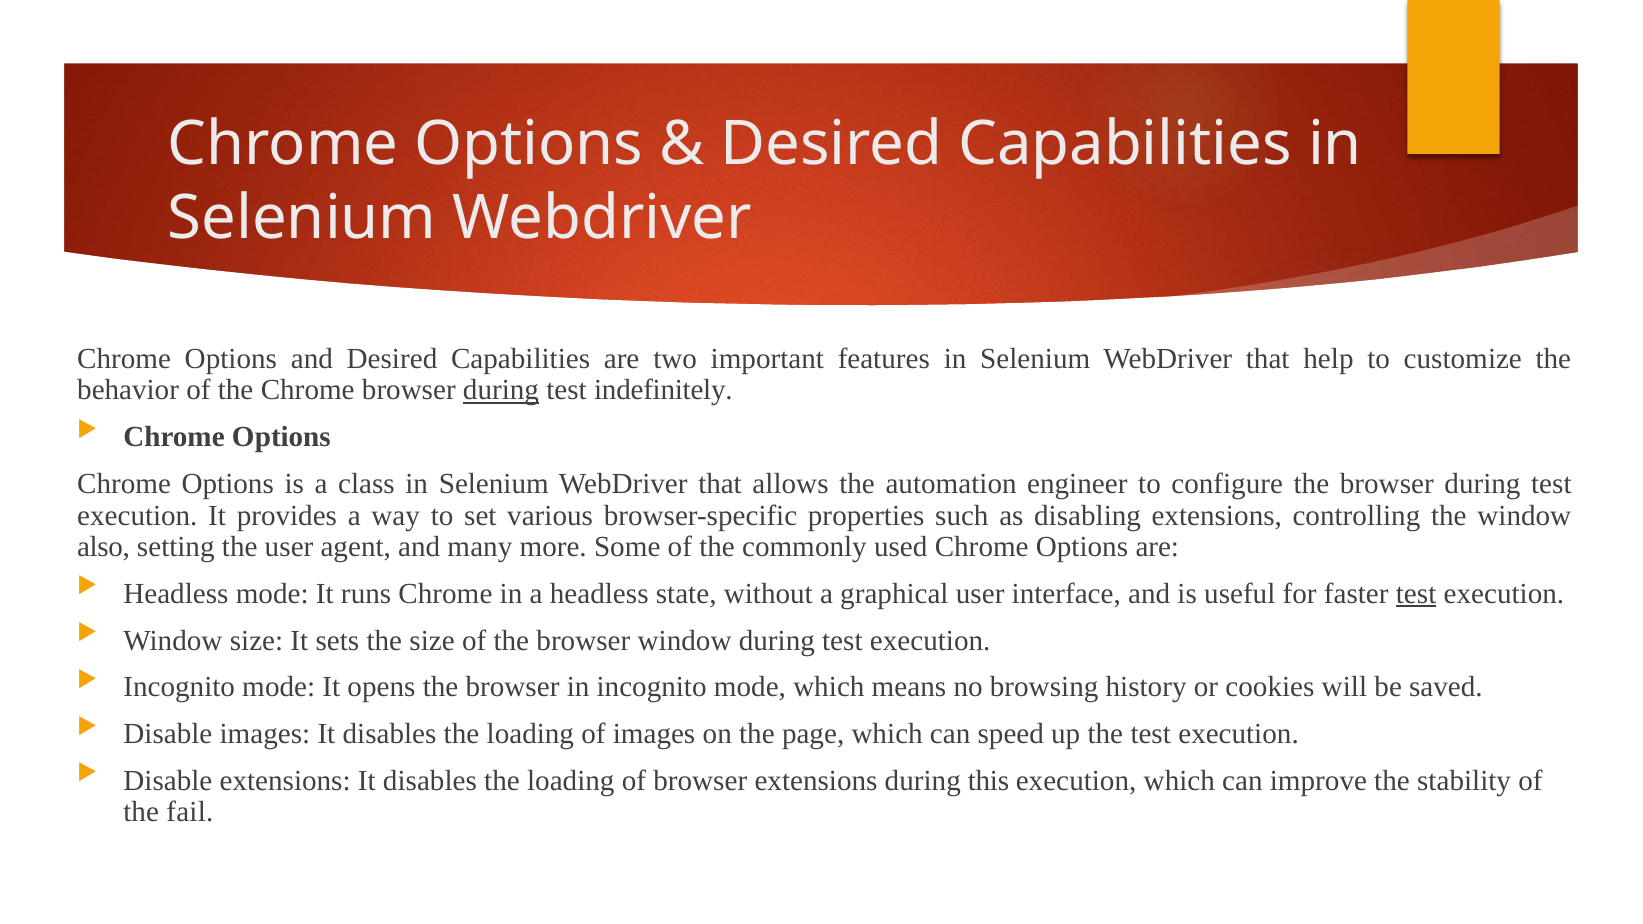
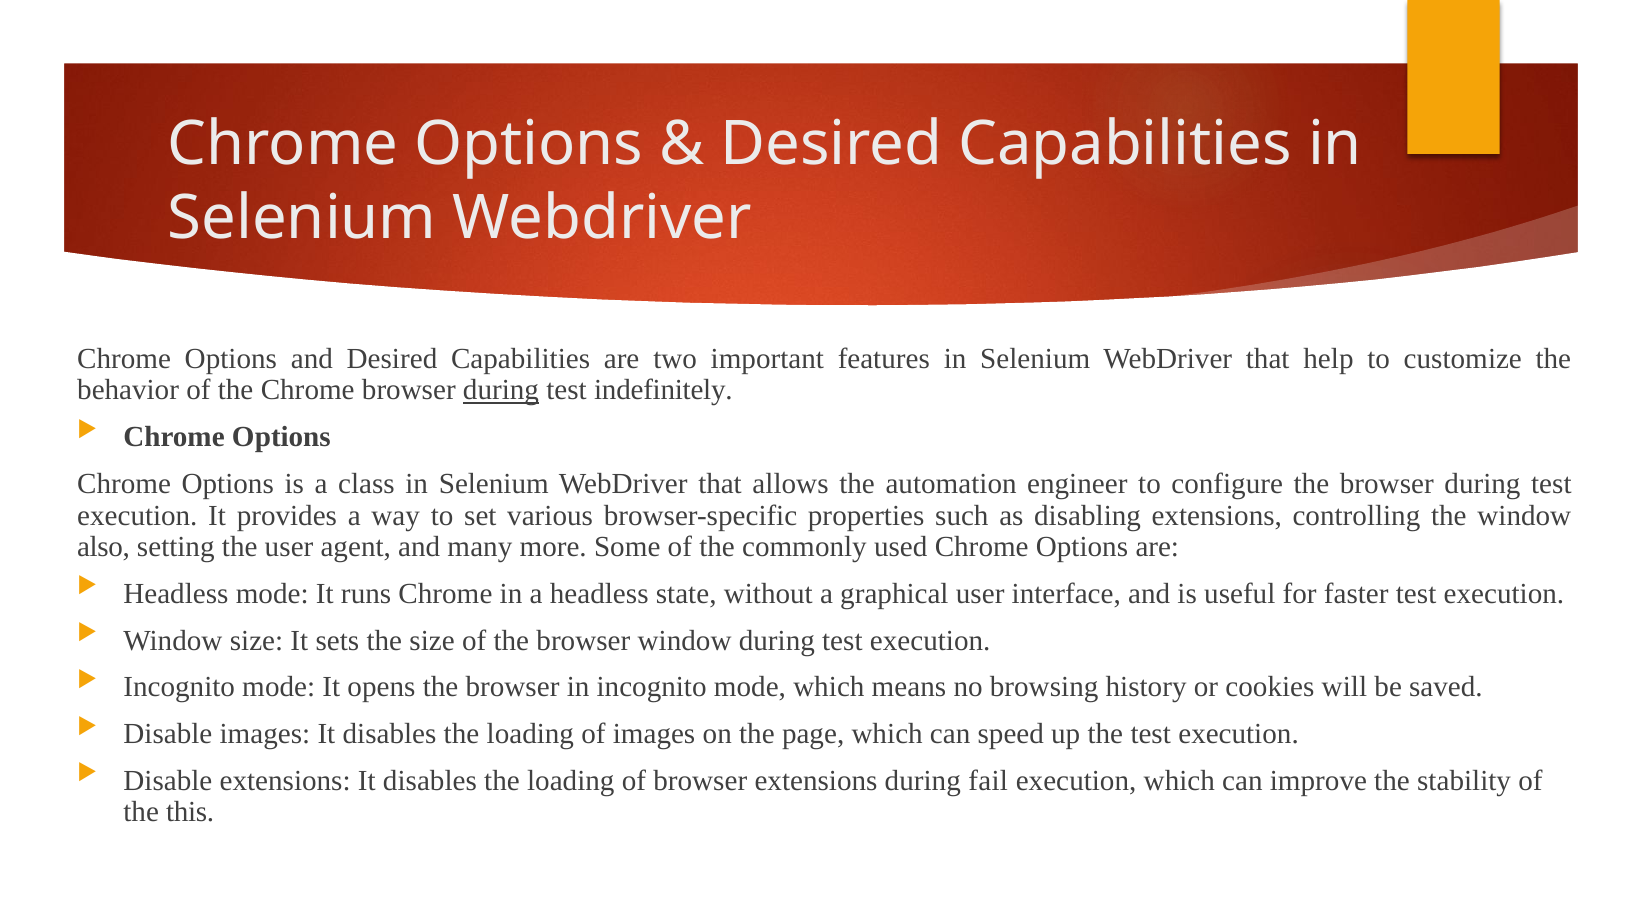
test underline: present -> none (1416, 594)
this: this -> fail (988, 781)
fail: fail -> this (190, 812)
